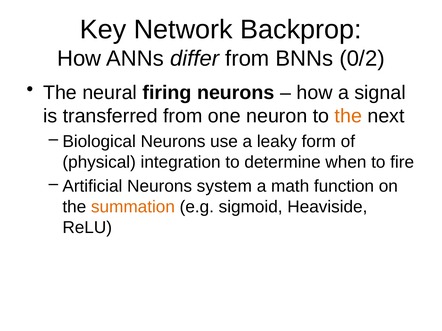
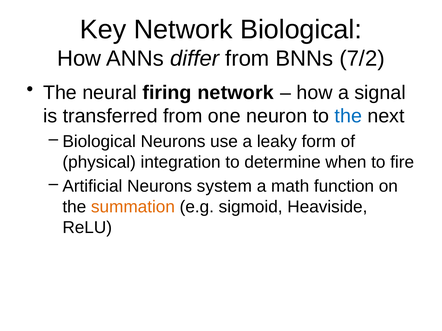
Network Backprop: Backprop -> Biological (301, 30)
0/2: 0/2 -> 7/2 (362, 59)
firing neurons: neurons -> network (236, 93)
the colour: orange -> blue (348, 116)
